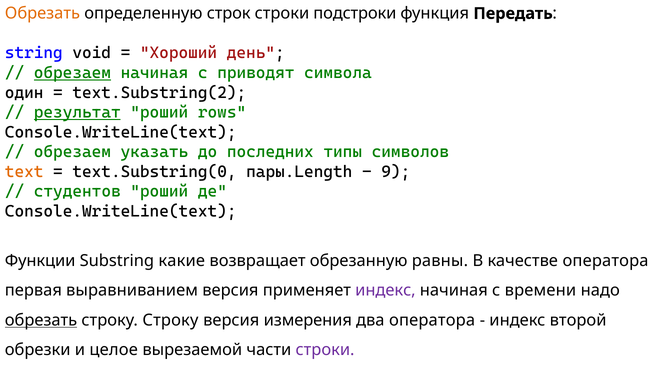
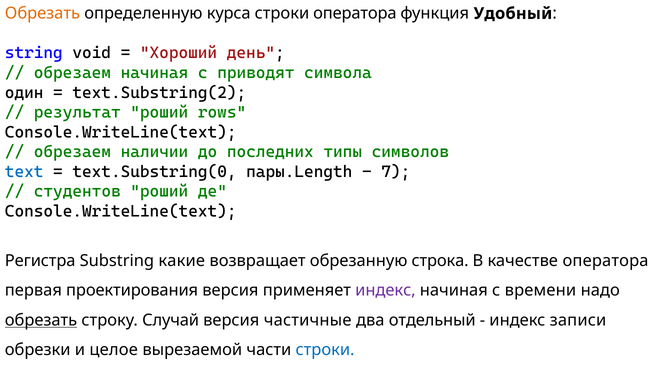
строк: строк -> курса (229, 13)
строки подстроки: подстроки -> оператора (355, 13)
Передать: Передать -> Удобный (513, 13)
обрезаем underline: present -> none (72, 73)
результат underline: present -> none (77, 112)
указать: указать -> наличии (154, 152)
text colour: orange -> blue (24, 172)
9: 9 -> 7 (396, 172)
Функции: Функции -> Регистра (40, 261)
равны: равны -> строка (440, 261)
выравниванием: выравниванием -> проектирования (132, 290)
строку Строку: Строку -> Случай (171, 320)
измерения: измерения -> частичные (308, 320)
два оператора: оператора -> отдельный (432, 320)
второй: второй -> записи (578, 320)
строки colour: purple -> blue (325, 350)
